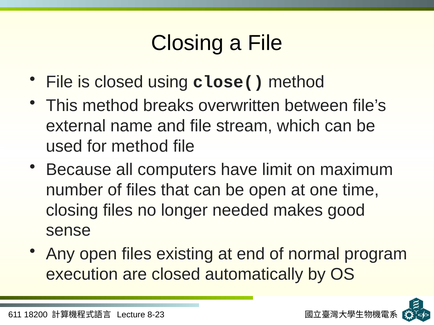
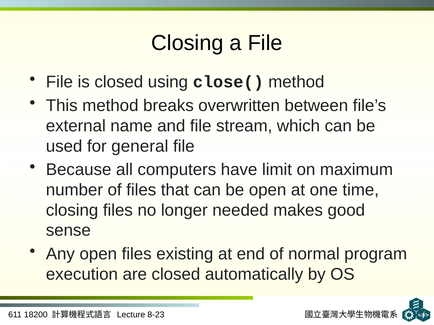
for method: method -> general (140, 146)
